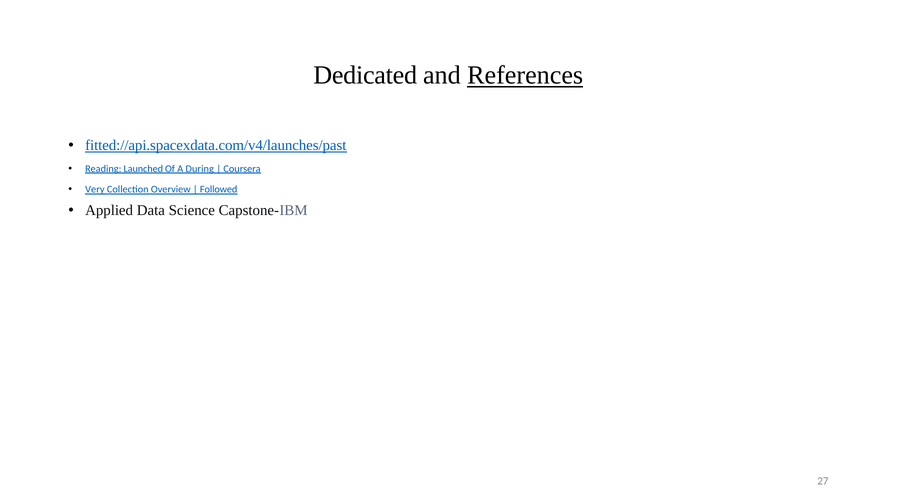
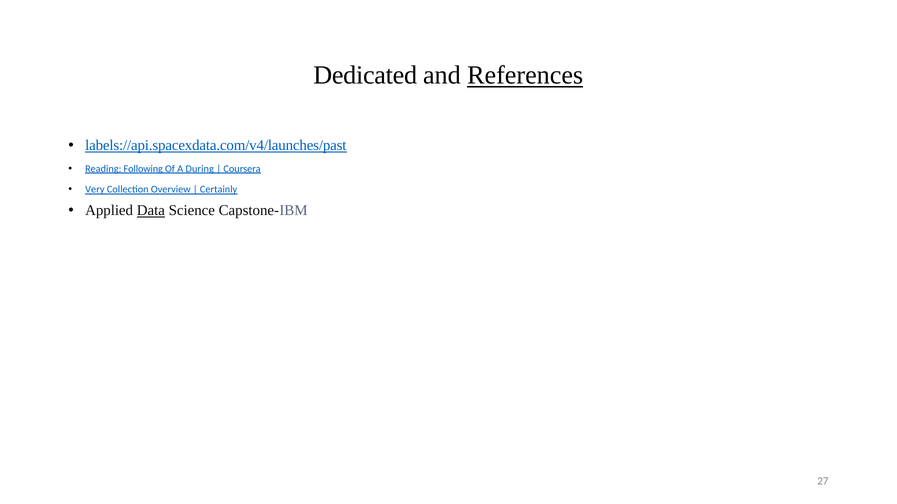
fitted://api.spacexdata.com/v4/launches/past: fitted://api.spacexdata.com/v4/launches/past -> labels://api.spacexdata.com/v4/launches/past (216, 146)
Launched: Launched -> Following (143, 169)
Followed: Followed -> Certainly (219, 190)
Data underline: none -> present (151, 211)
